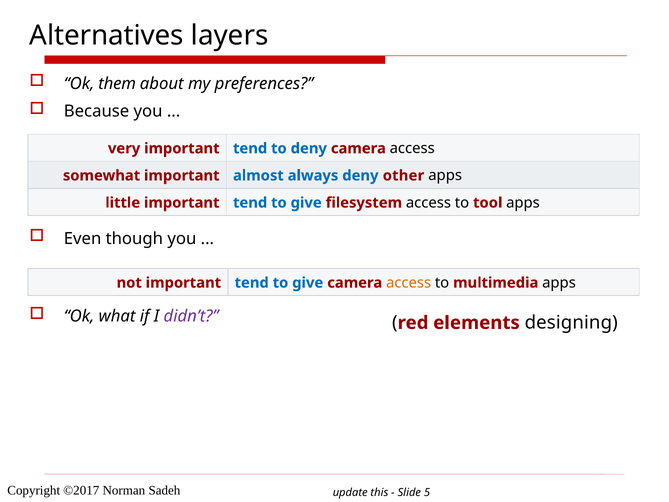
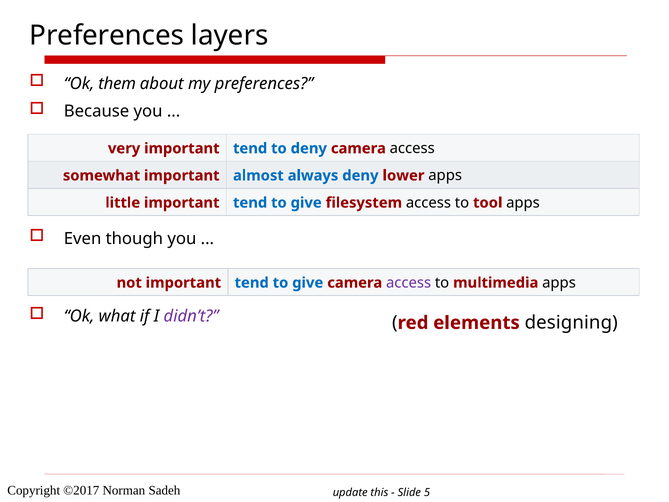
Alternatives: Alternatives -> Preferences (107, 35)
other: other -> lower (404, 175)
access colour: orange -> purple (409, 283)
